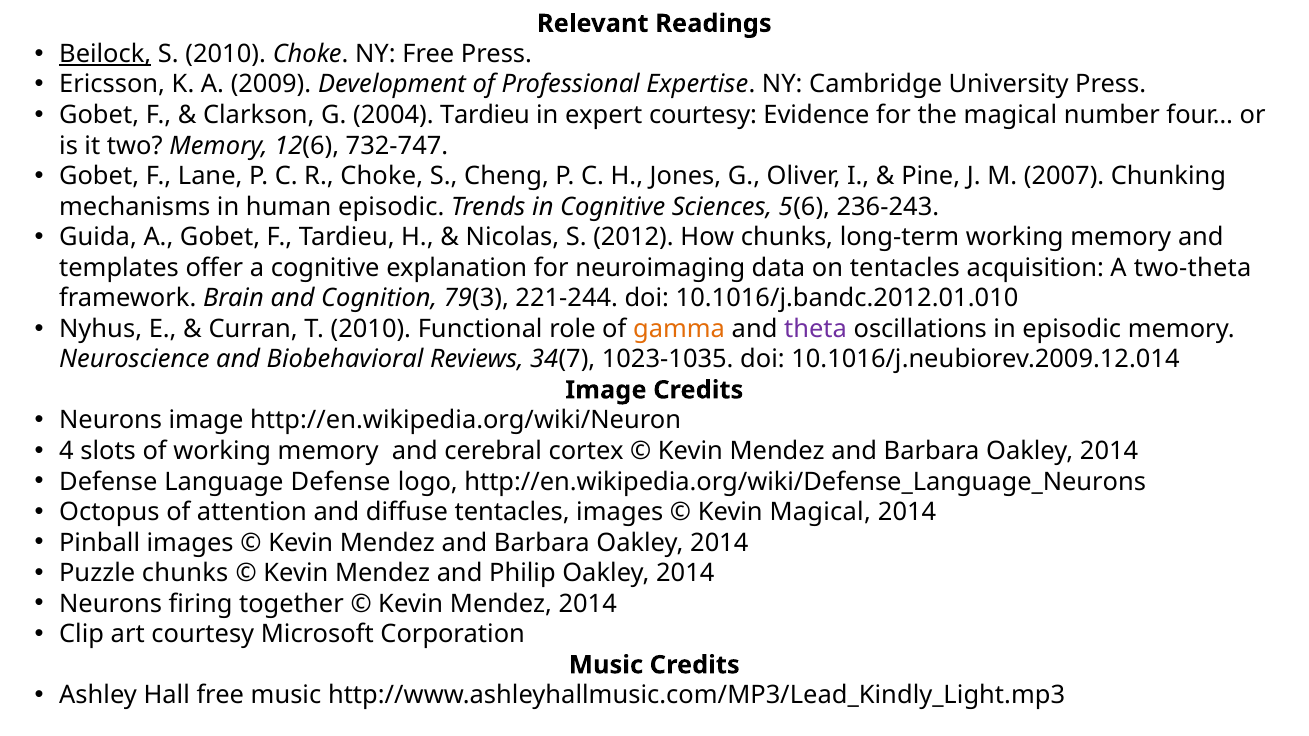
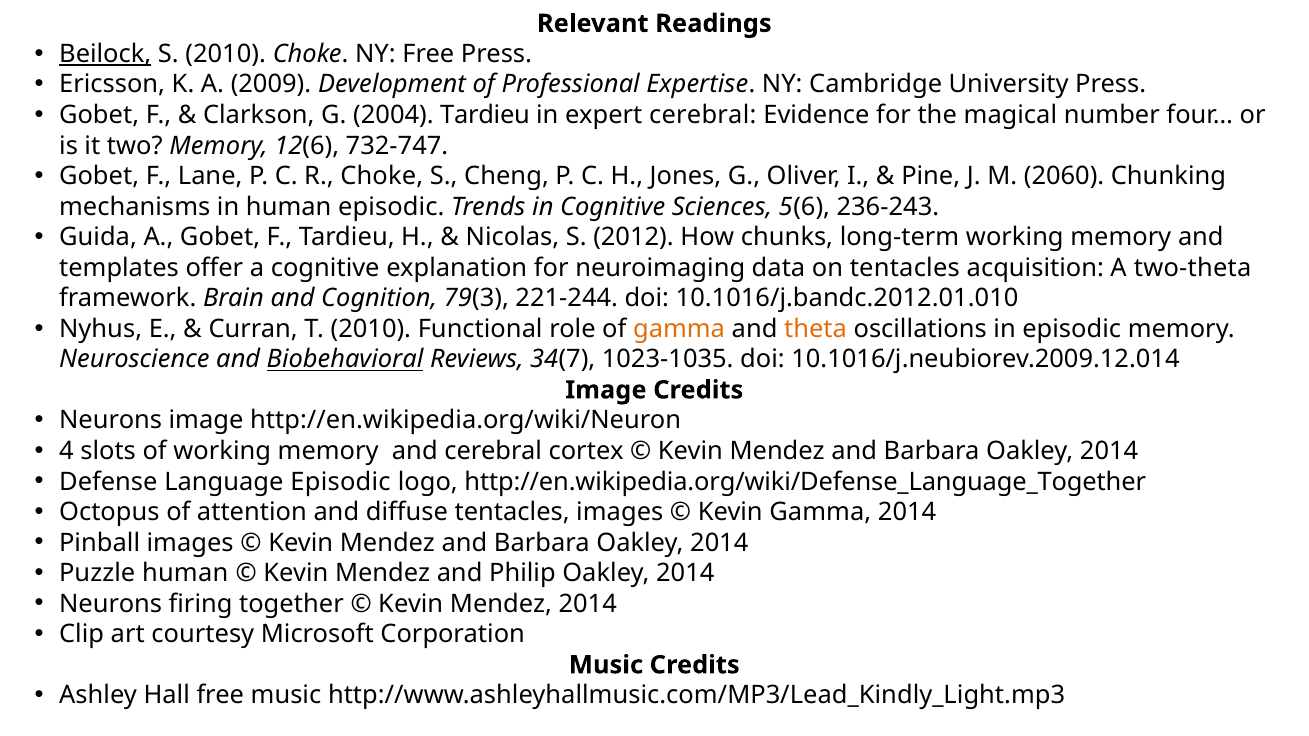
expert courtesy: courtesy -> cerebral (703, 115)
2007: 2007 -> 2060 (1064, 176)
theta colour: purple -> orange (815, 329)
Biobehavioral underline: none -> present (345, 360)
Language Defense: Defense -> Episodic (341, 482)
http://en.wikipedia.org/wiki/Defense_Language_Neurons: http://en.wikipedia.org/wiki/Defense_Language_Neurons -> http://en.wikipedia.org/wiki/Defense_Language_Together (805, 482)
Kevin Magical: Magical -> Gamma (820, 512)
Puzzle chunks: chunks -> human (185, 574)
